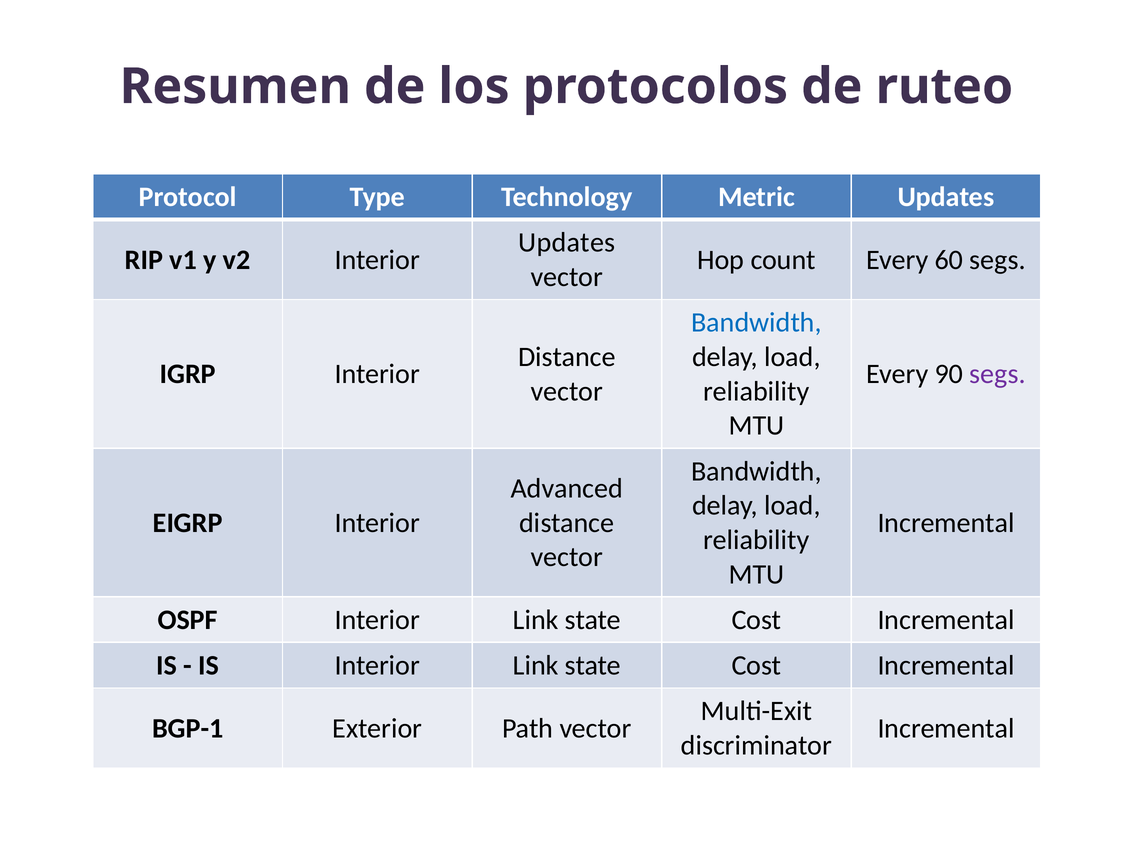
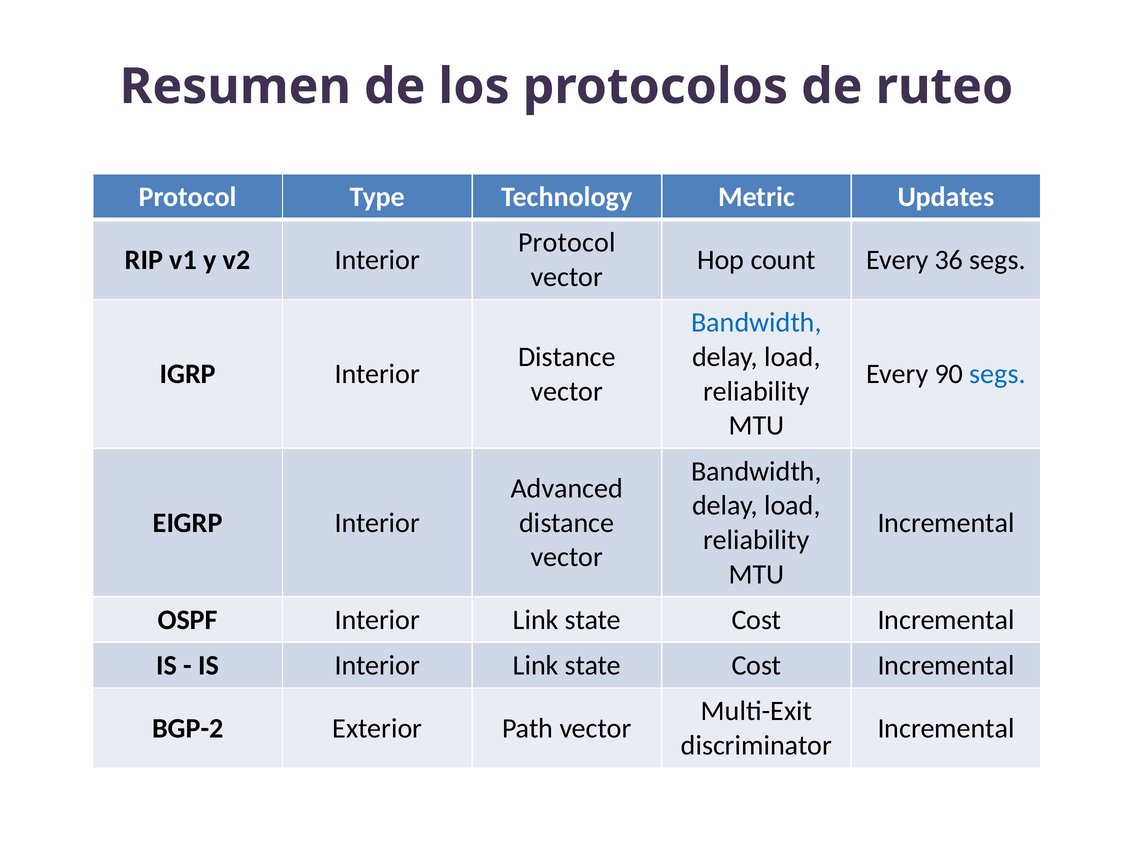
Updates: Updates -> Protocol (567, 243)
60: 60 -> 36 (949, 260)
segs colour: purple -> blue (998, 374)
BGP-1: BGP-1 -> BGP-2 (188, 728)
